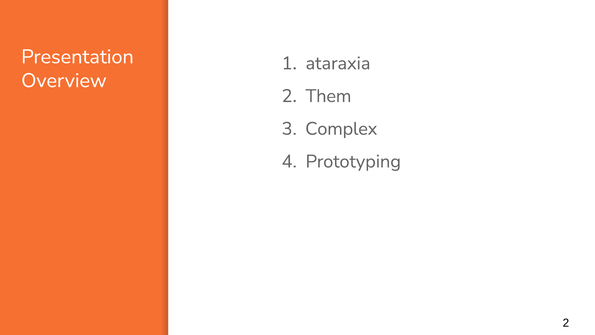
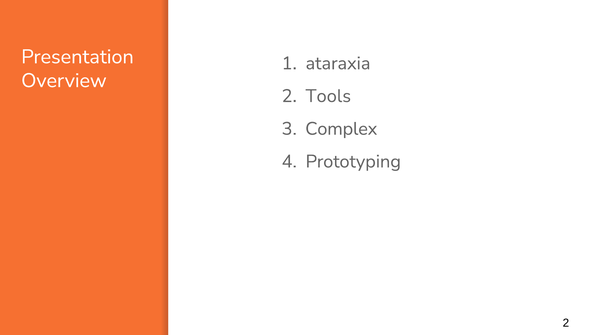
Them: Them -> Tools (328, 96)
